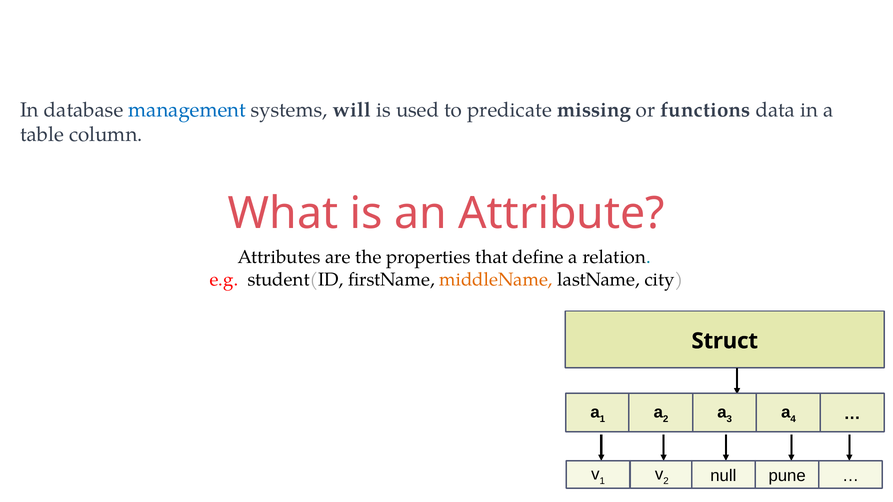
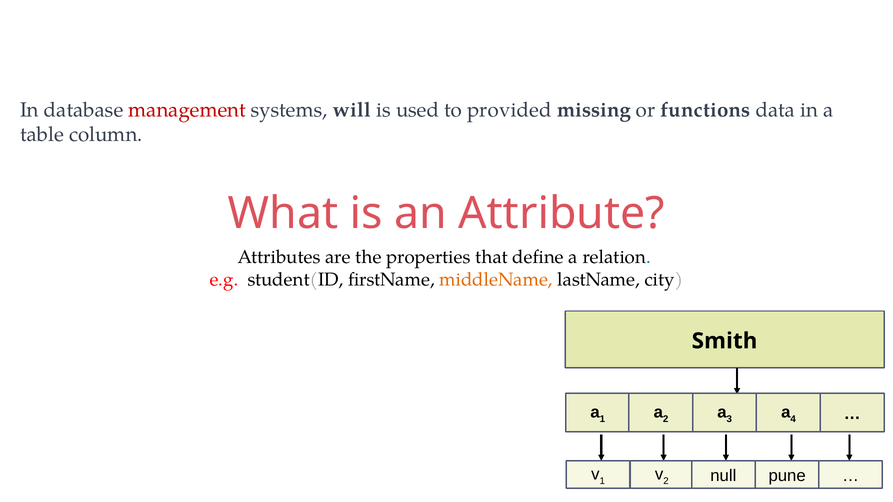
management colour: blue -> red (187, 110)
predicate: predicate -> provided (509, 110)
Struct: Struct -> Smith (725, 341)
